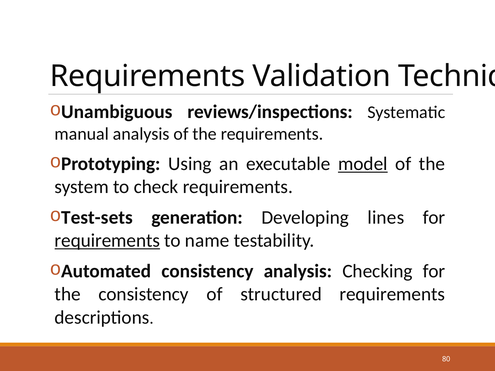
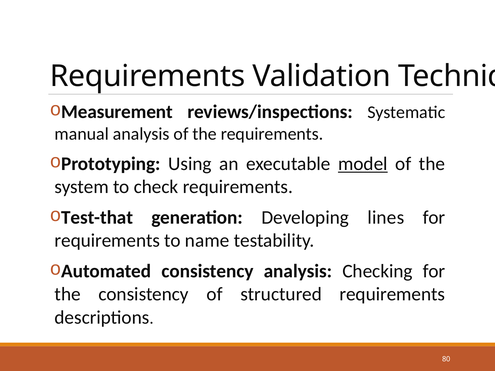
Unambiguous: Unambiguous -> Measurement (117, 112)
Test-sets: Test-sets -> Test-that (97, 218)
requirements underline: present -> none (107, 241)
